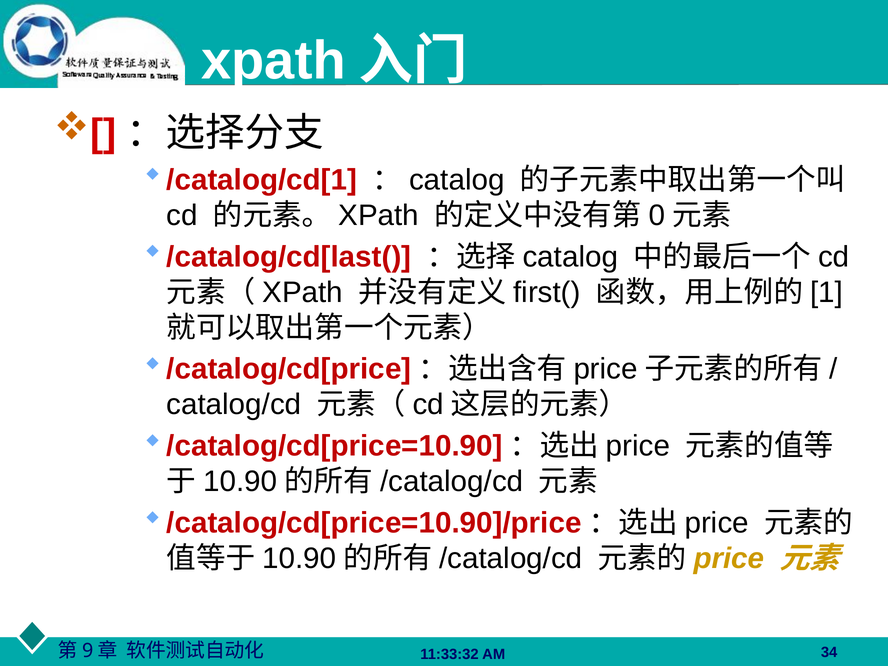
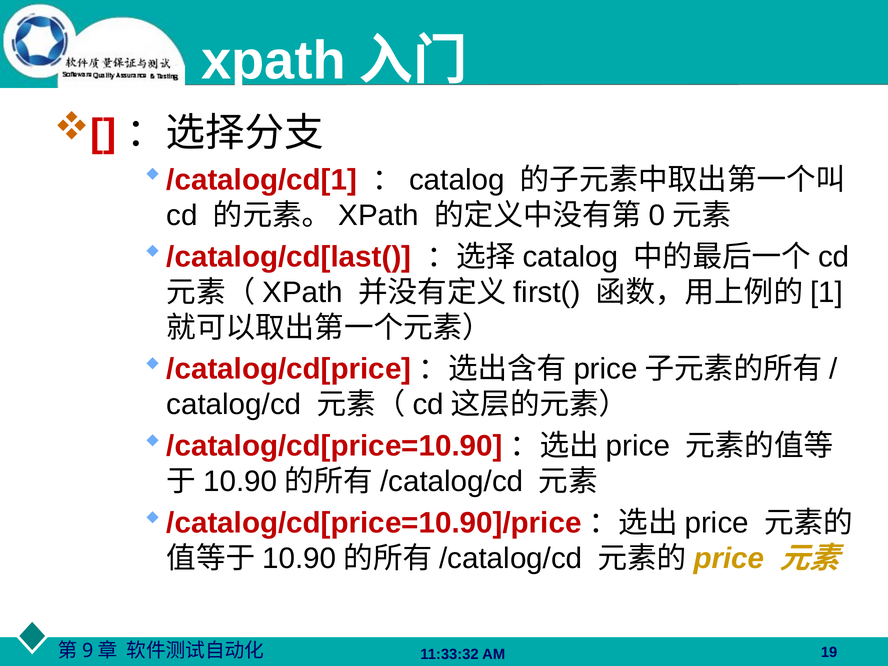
34: 34 -> 19 (829, 652)
